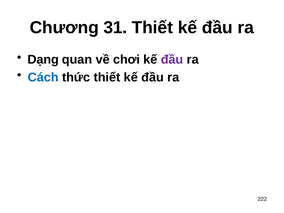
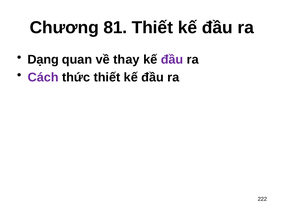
31: 31 -> 81 (115, 27)
chơi: chơi -> thay (126, 60)
Cách colour: blue -> purple (43, 77)
